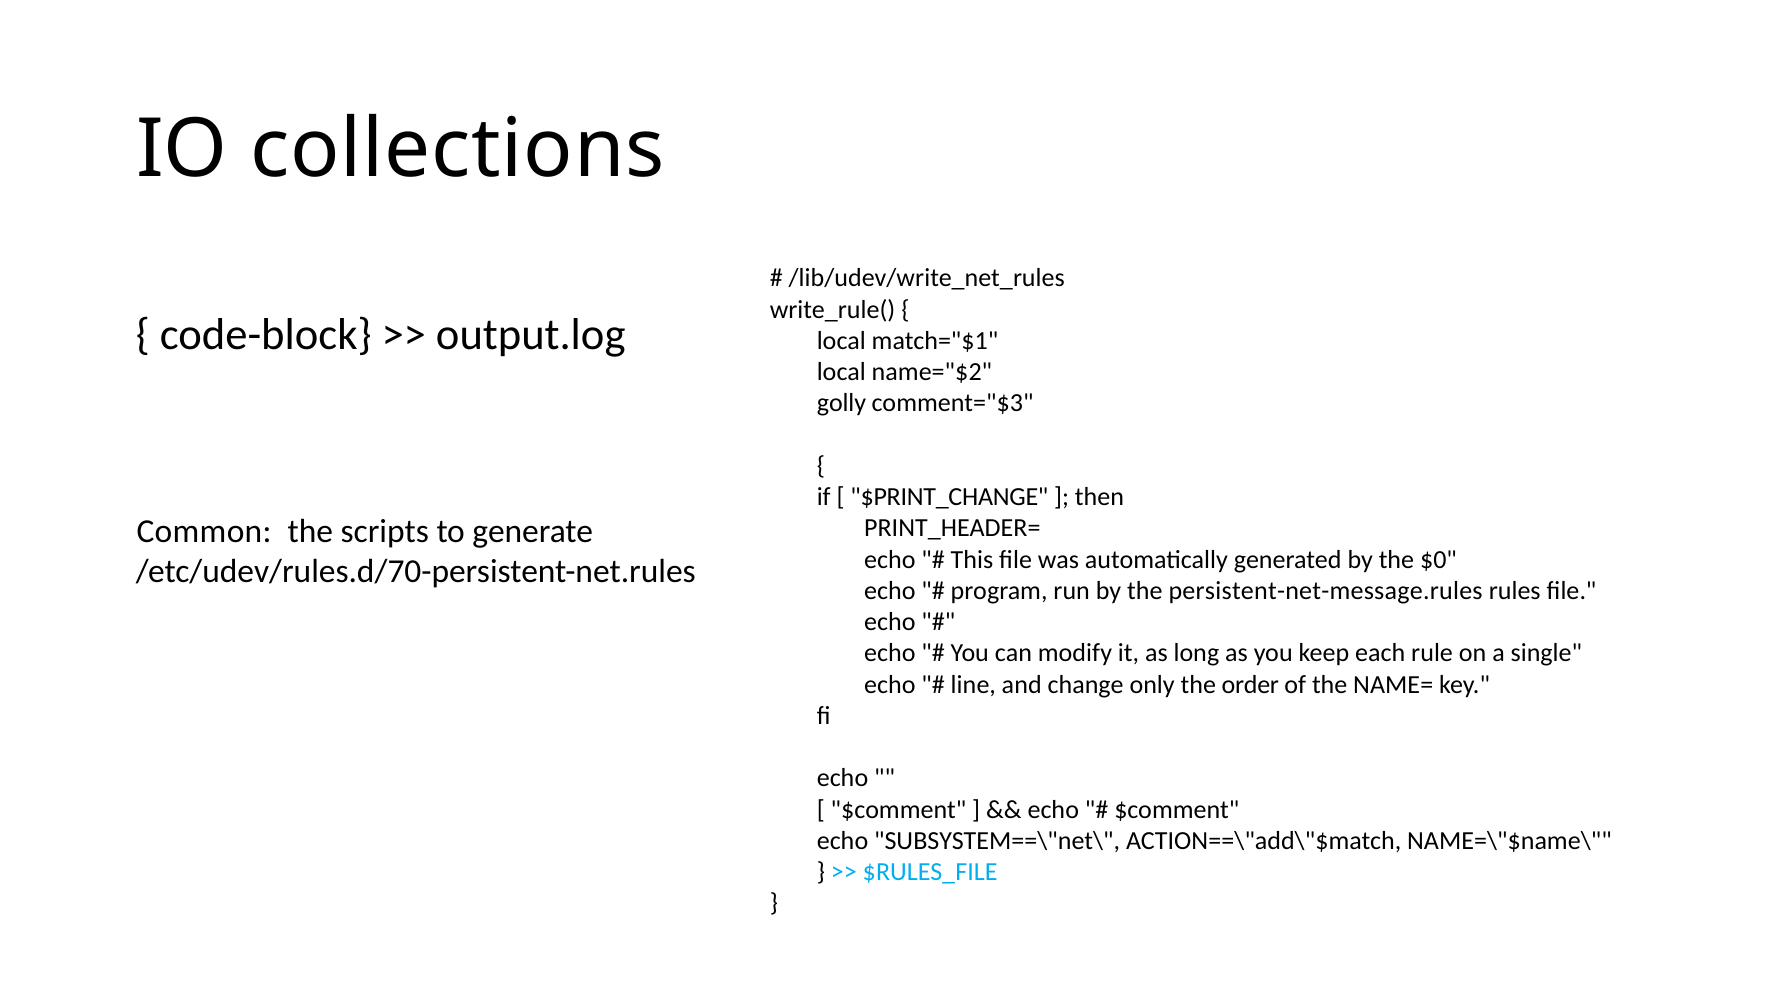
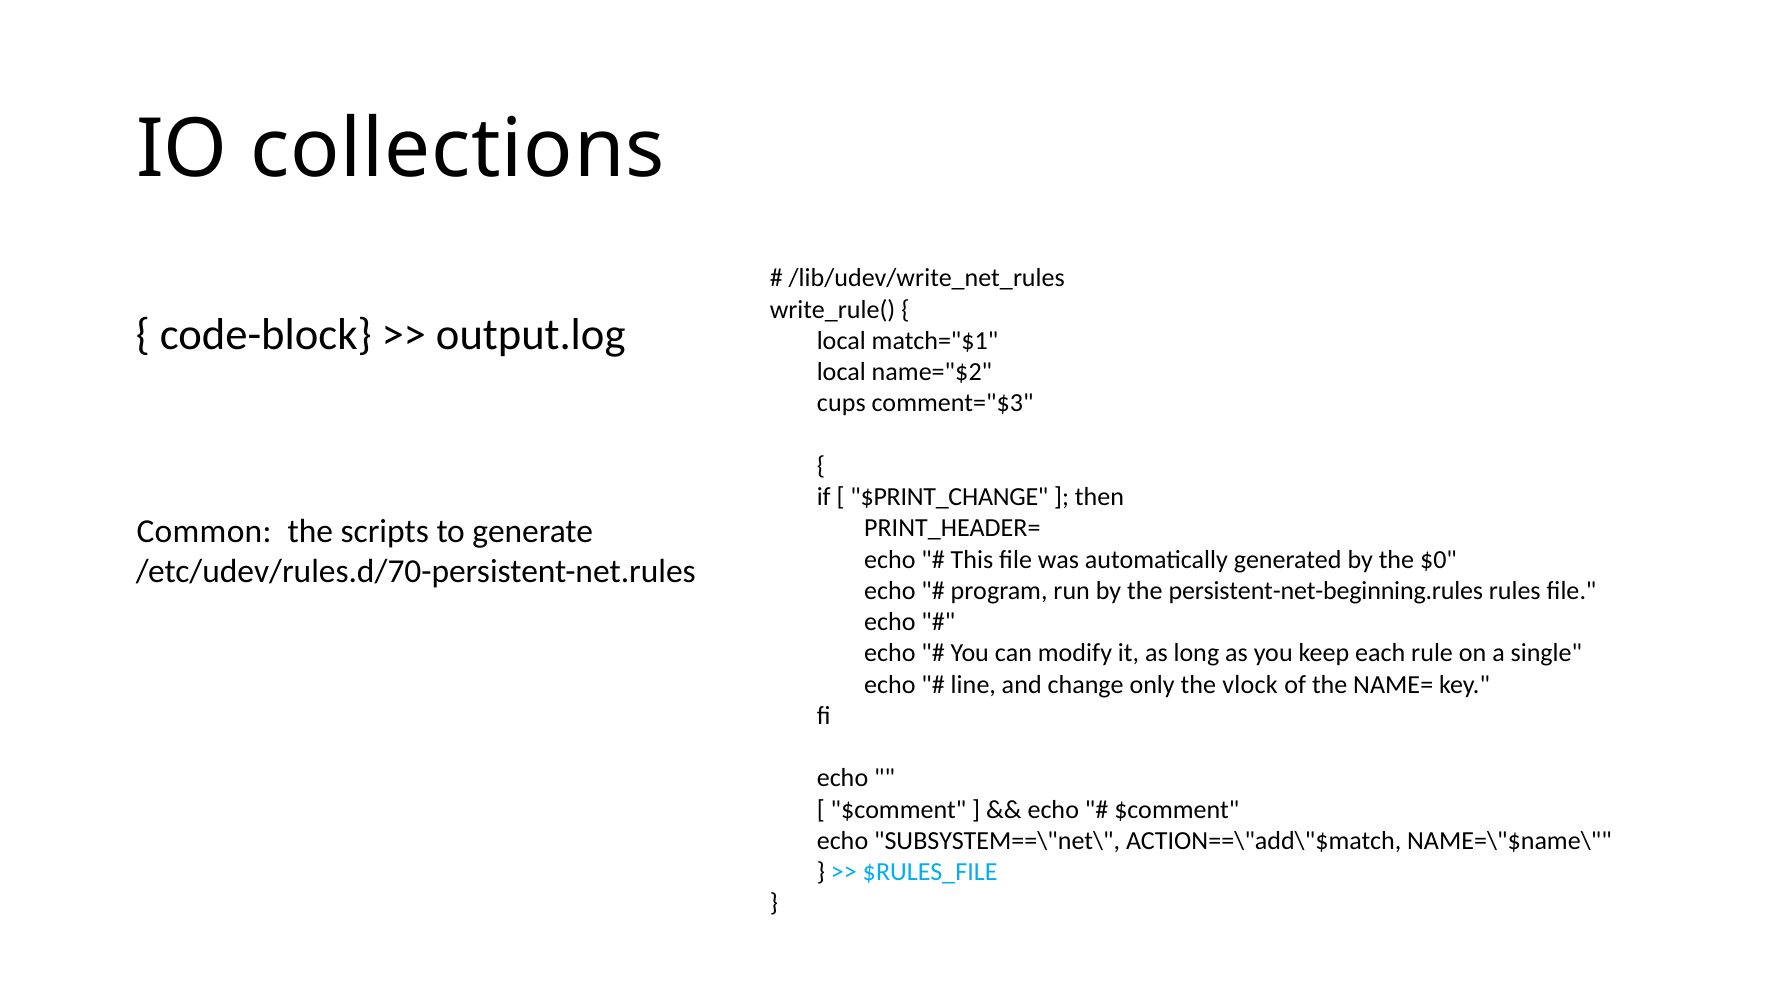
golly: golly -> cups (841, 403)
persistent-net-message.rules: persistent-net-message.rules -> persistent-net-beginning.rules (1326, 591)
order: order -> vlock (1250, 685)
